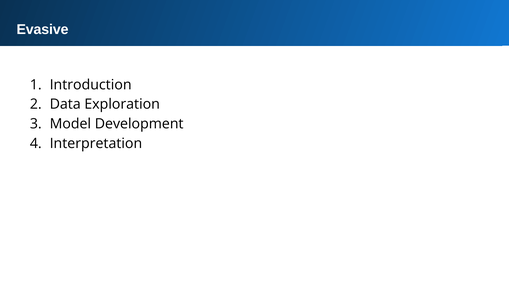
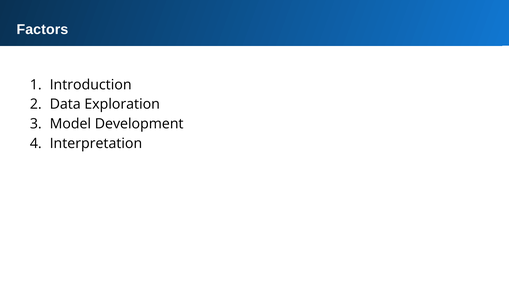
Evasive: Evasive -> Factors (42, 29)
